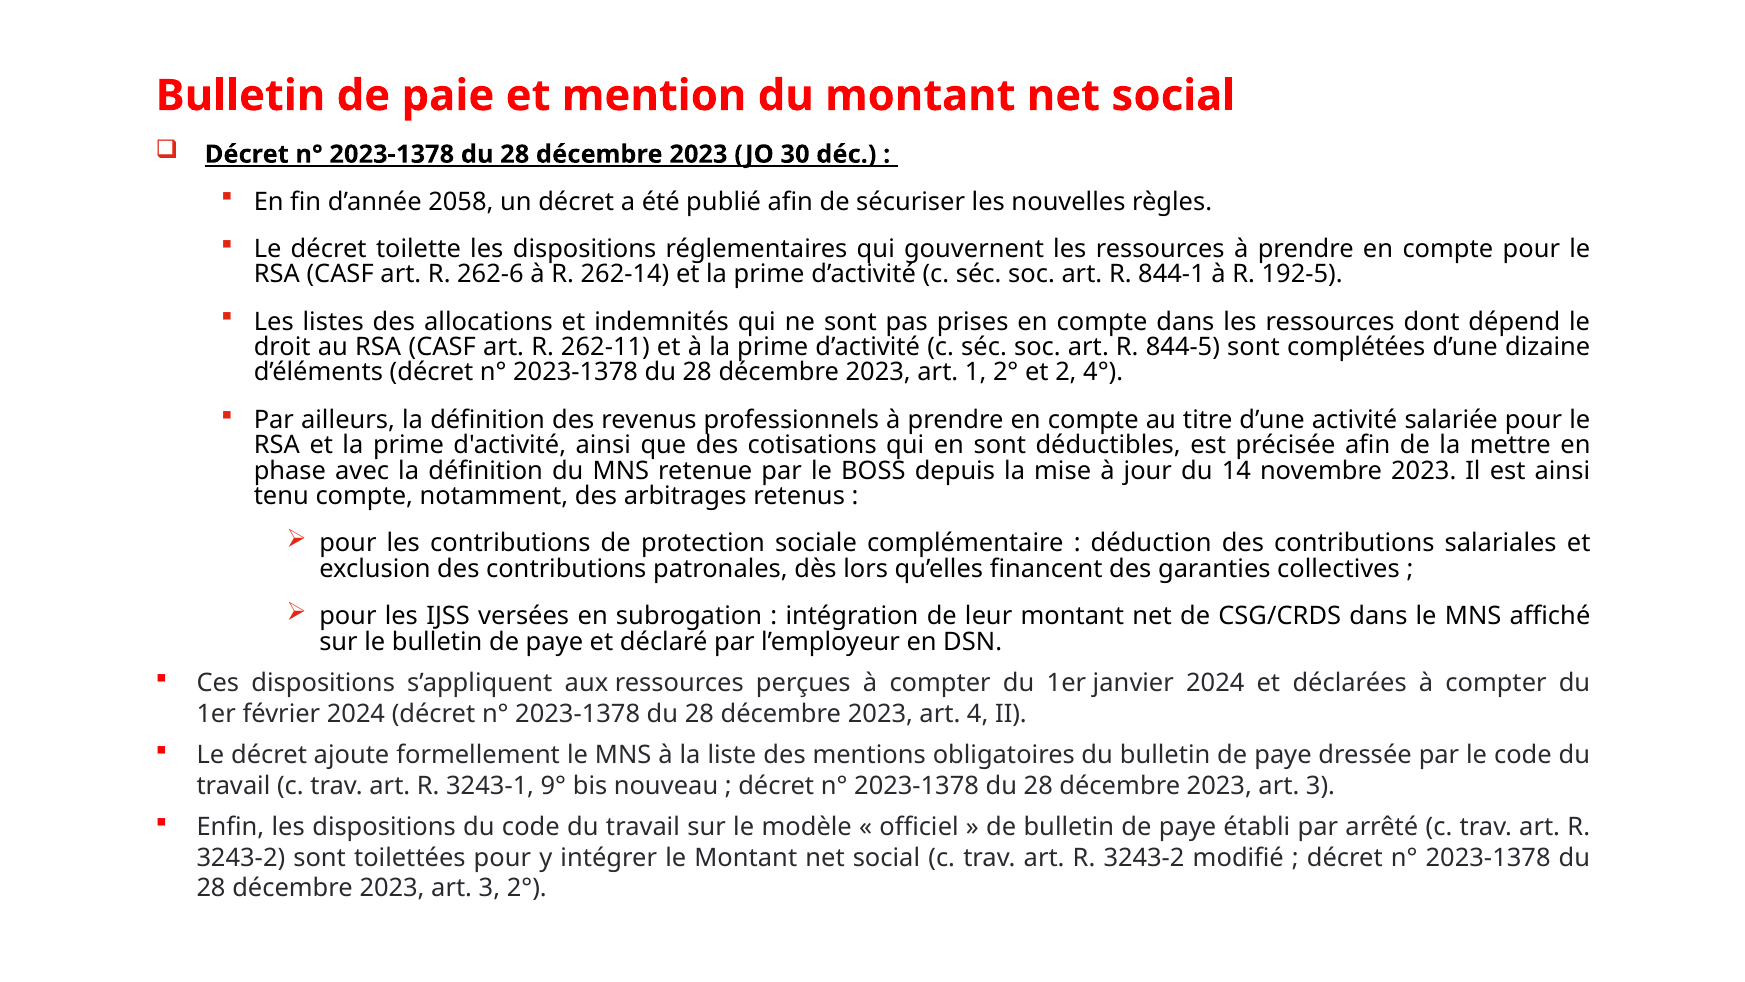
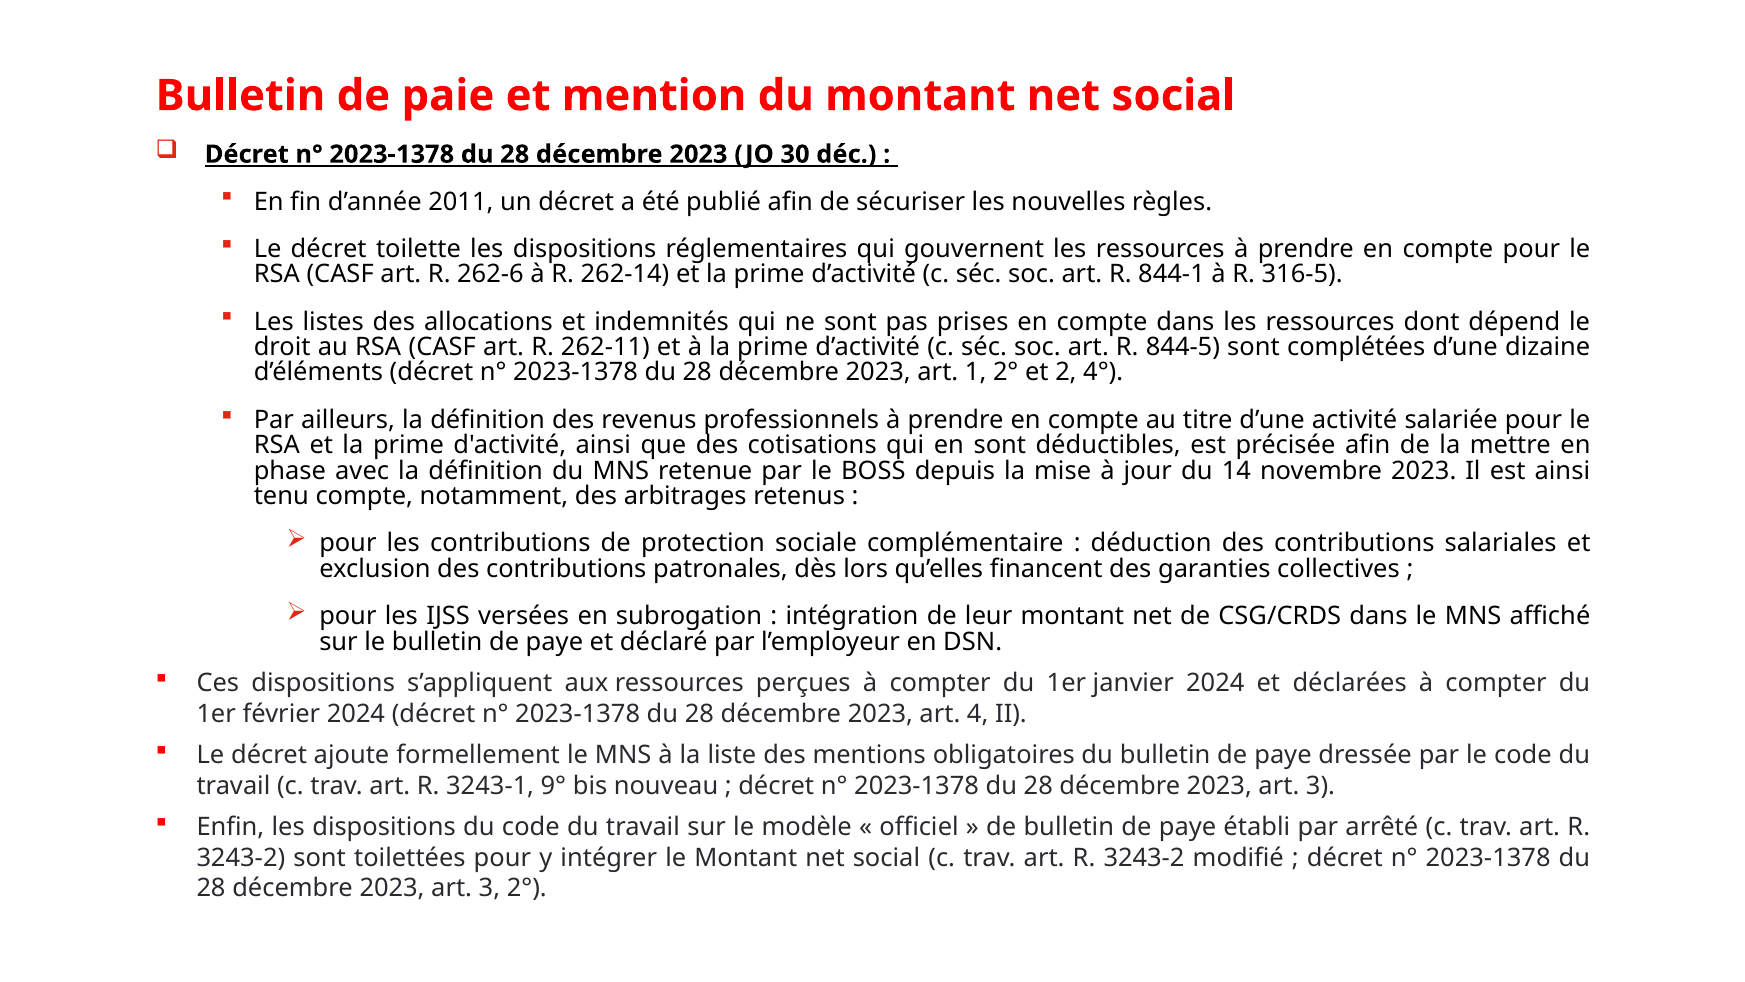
2058: 2058 -> 2011 (461, 202)
192-5: 192-5 -> 316-5 (1302, 274)
